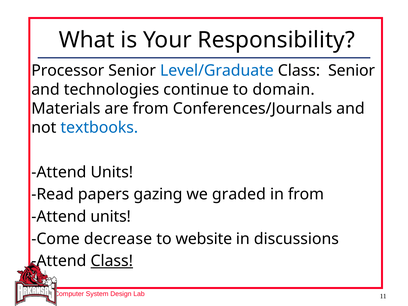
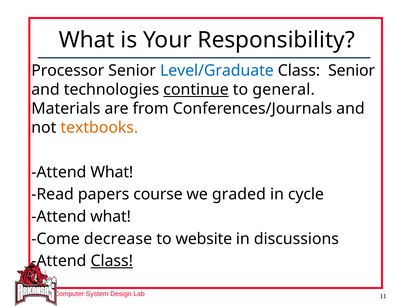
continue underline: none -> present (196, 90)
domain: domain -> general (284, 90)
textbooks colour: blue -> orange (99, 128)
Units: Units -> What (112, 172)
gazing: gazing -> course (158, 194)
in from: from -> cycle (306, 194)
units: units -> what (111, 217)
